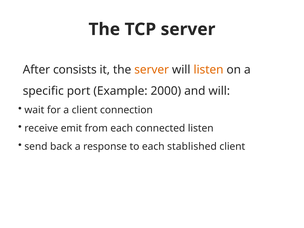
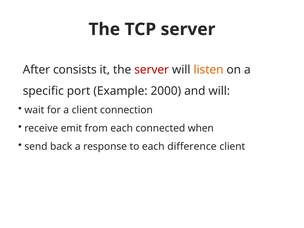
server colour: orange -> red (152, 70)
connected listen: listen -> when (201, 128)
stablished: stablished -> difference (192, 147)
